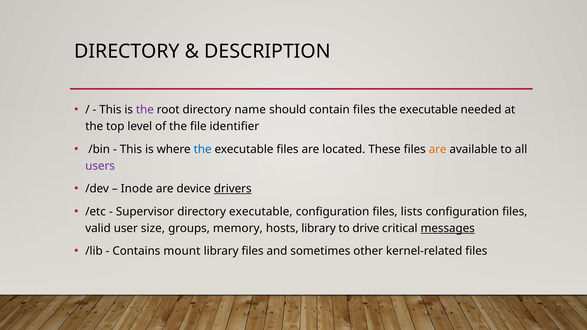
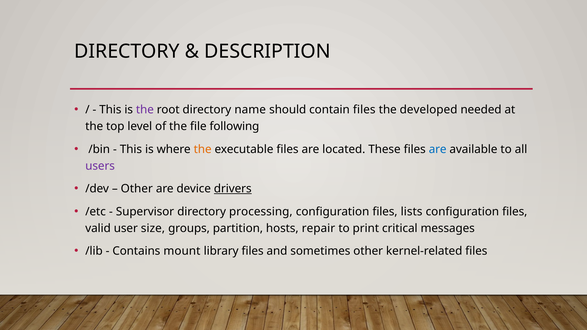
executable: executable -> developed (429, 110)
identifier: identifier -> following (234, 127)
the colour: blue -> orange (203, 149)
are colour: orange -> blue (438, 149)
Inode: Inode -> Other (137, 189)
directory executable: executable -> processing (261, 212)
memory: memory -> partition (238, 228)
hosts library: library -> repair (318, 228)
drive: drive -> print (366, 228)
messages underline: present -> none (448, 228)
